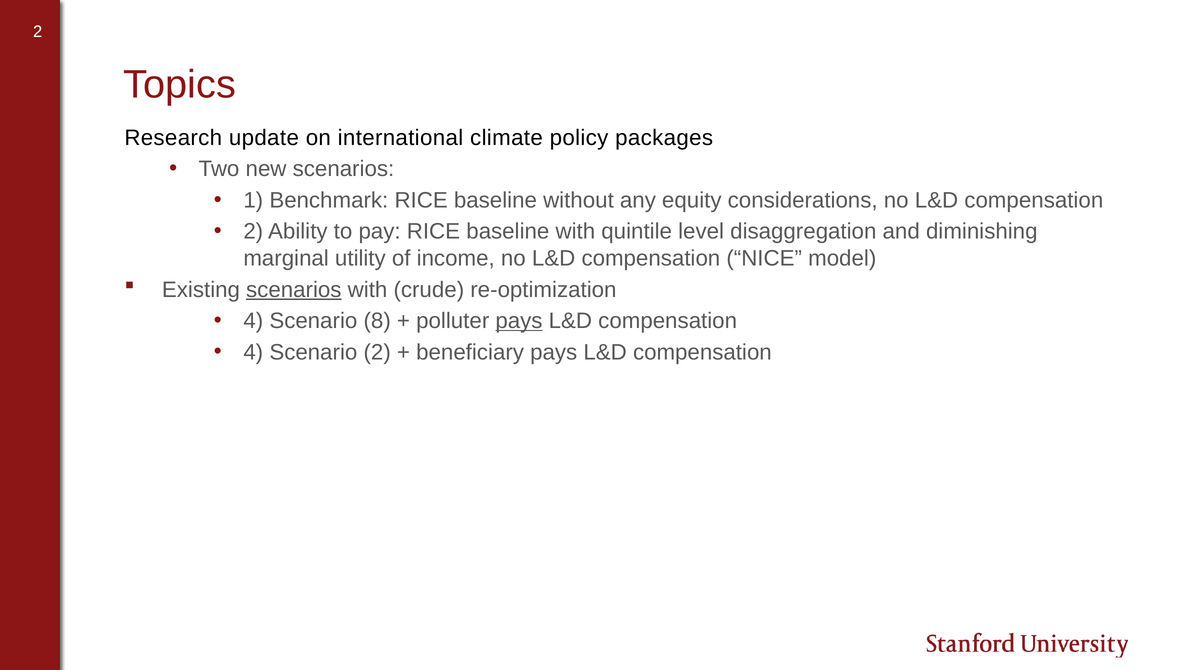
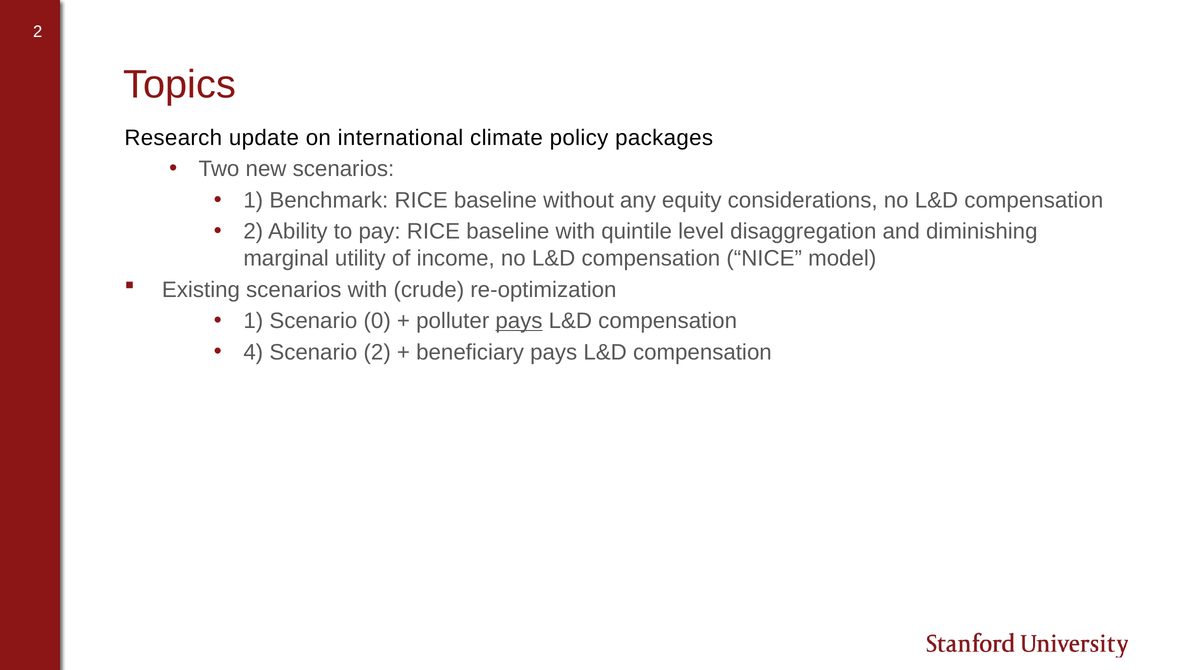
scenarios underline: present -> none (294, 289)
4: 4 -> 1 (253, 321)
8: 8 -> 0 (377, 321)
